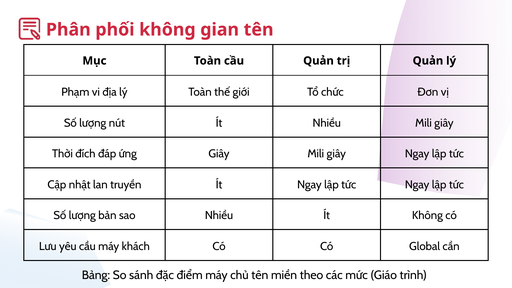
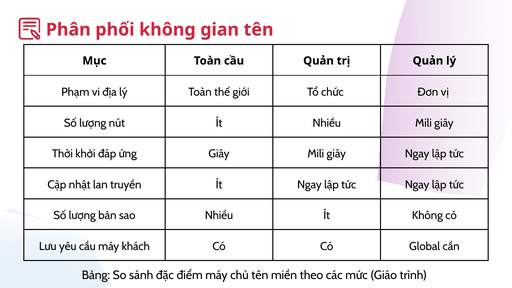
đích: đích -> khởi (85, 154)
